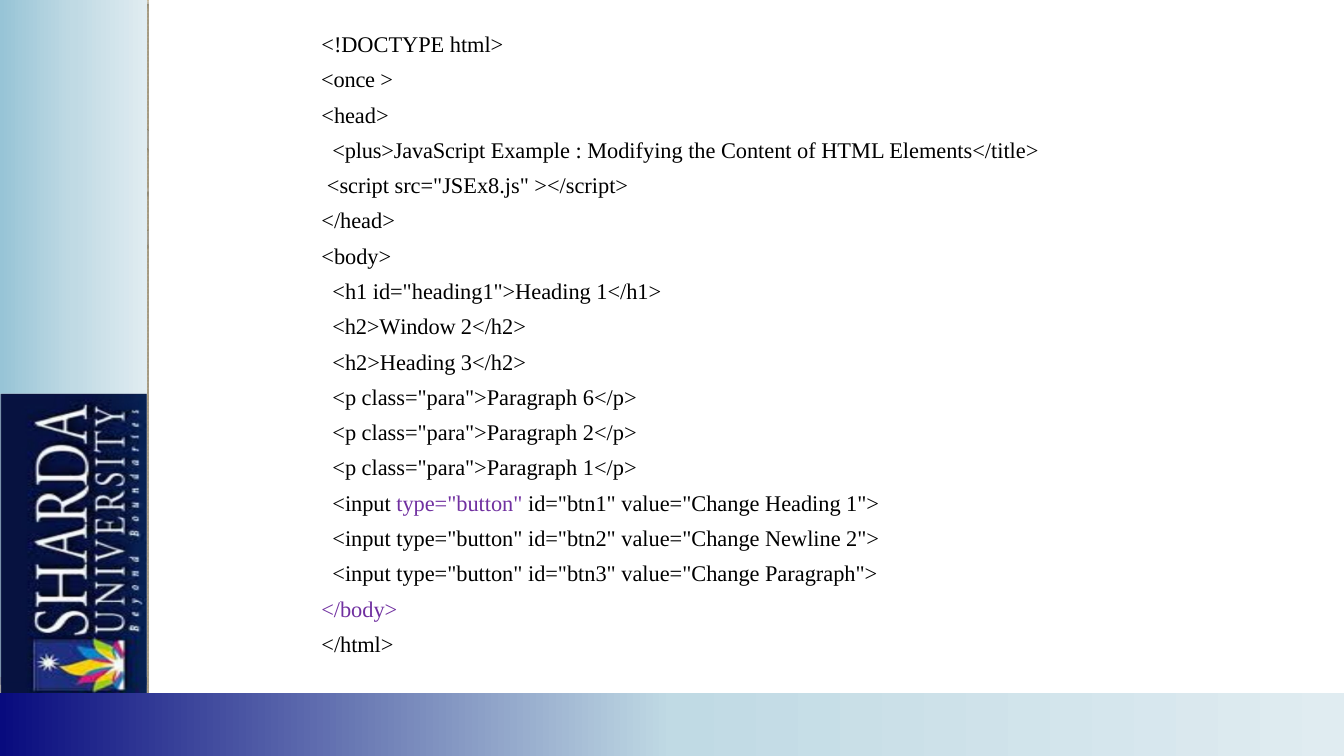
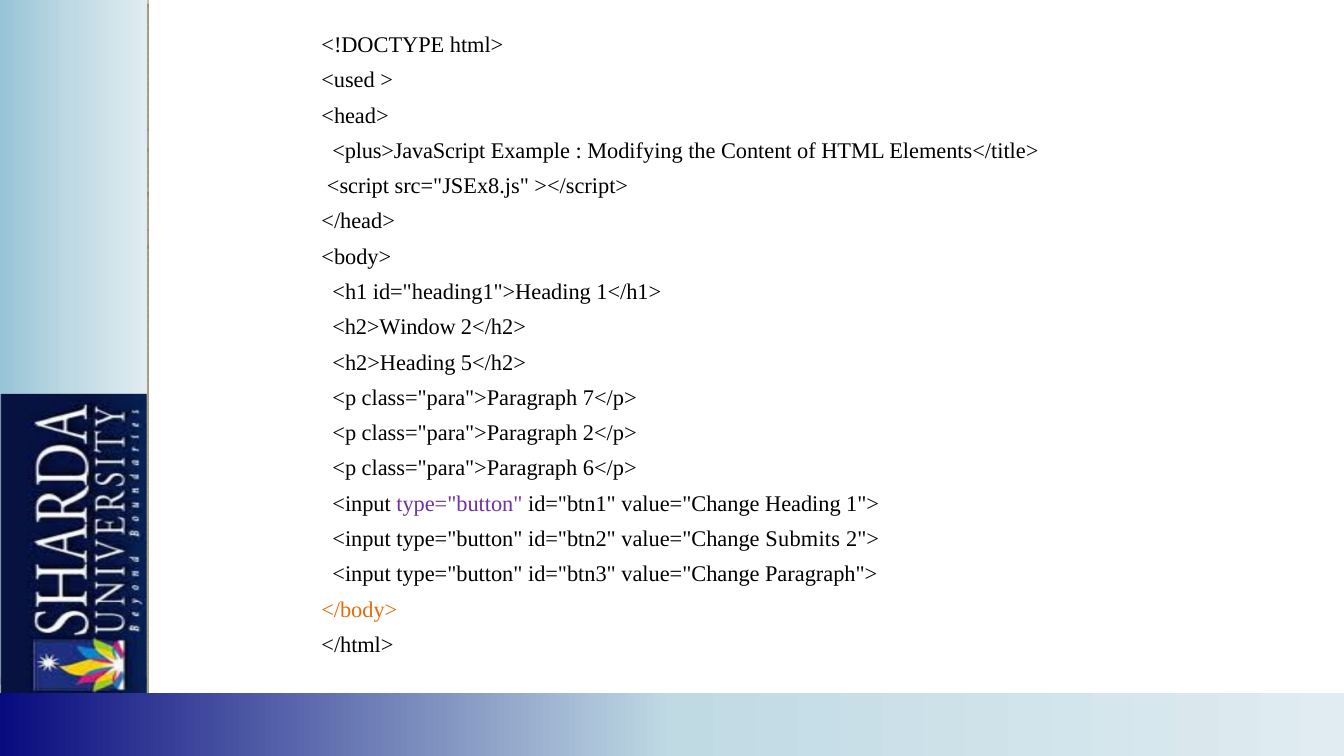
<once: <once -> <used (348, 80)
3</h2>: 3</h2> -> 5</h2> (493, 363)
6</p>: 6</p> -> 7</p> (610, 398)
1</p>: 1</p> -> 6</p> (610, 469)
Newline: Newline -> Submits (803, 539)
</body> colour: purple -> orange (359, 610)
